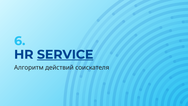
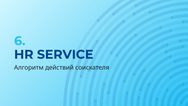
SERVICE underline: present -> none (65, 54)
